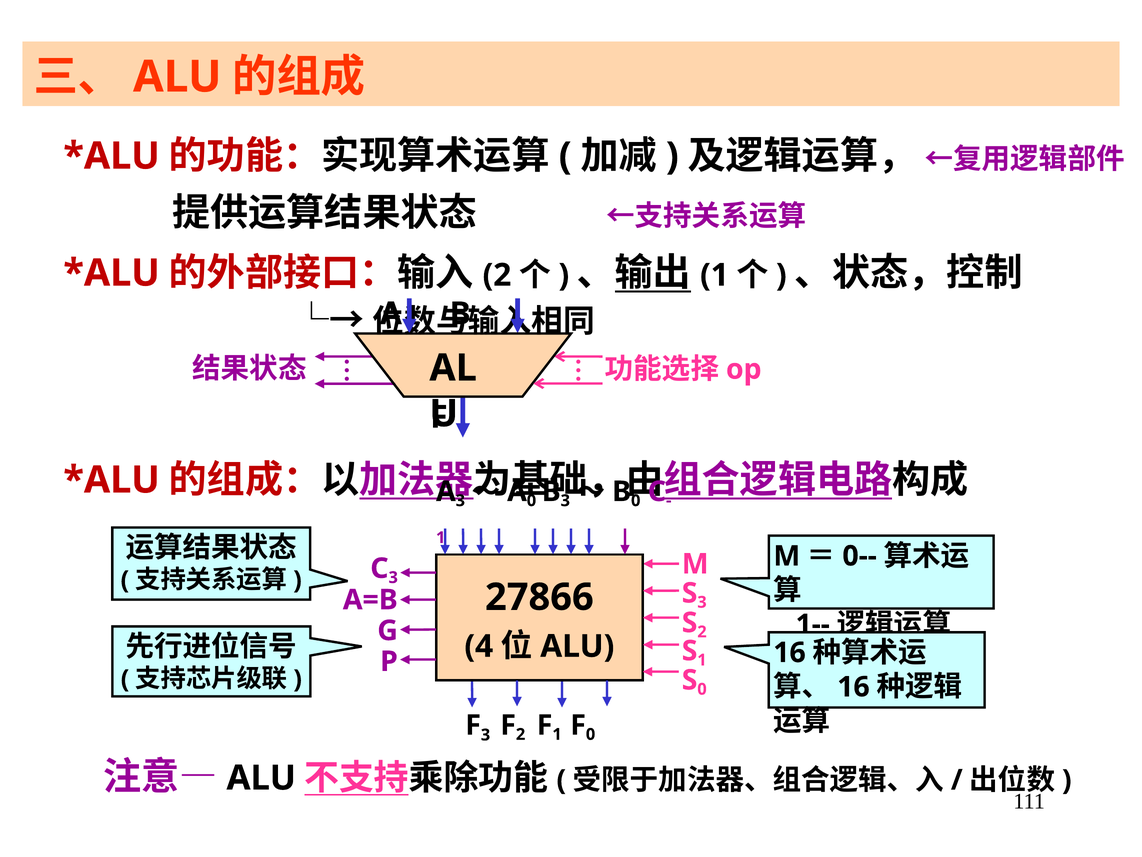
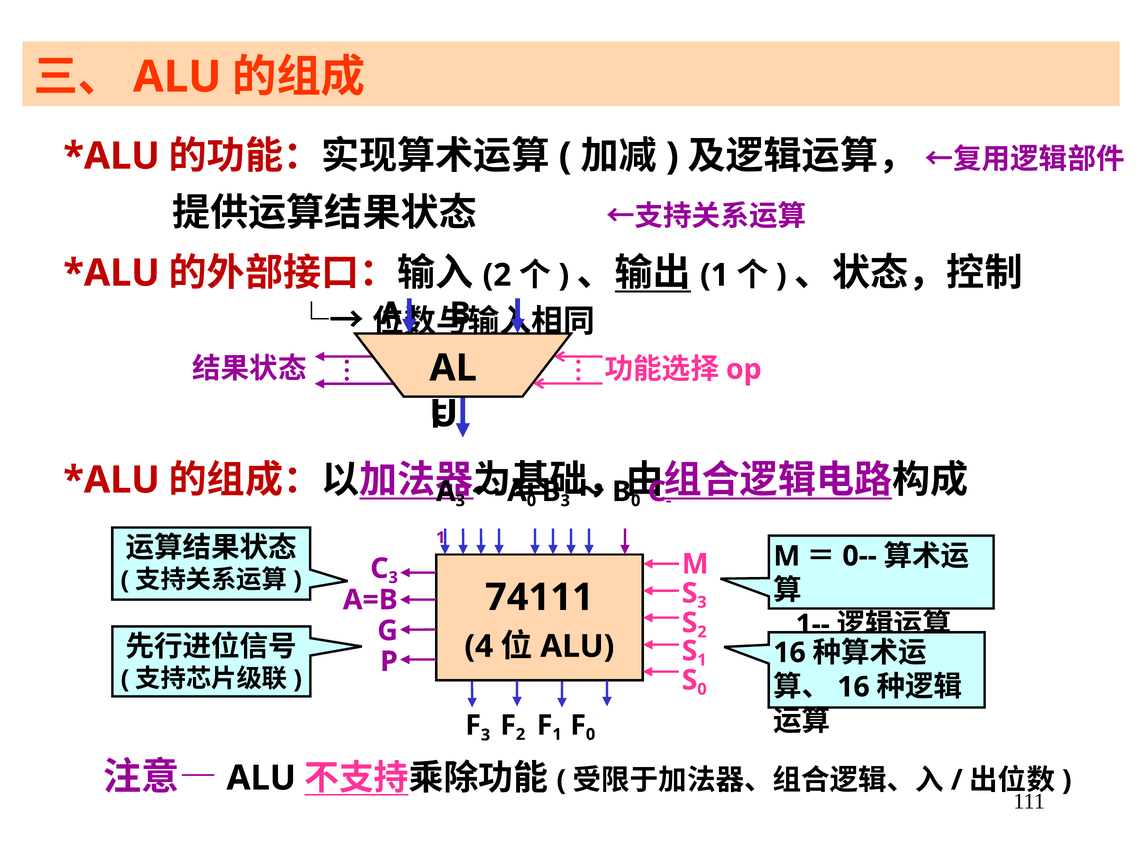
27866: 27866 -> 74111 (539, 597)
